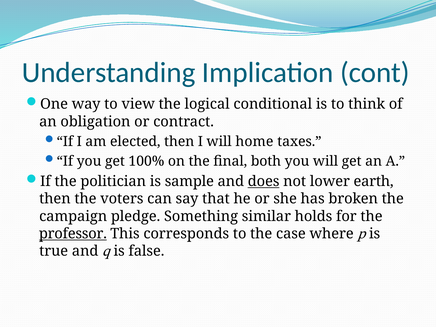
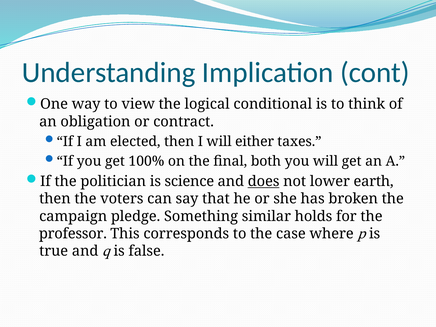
home: home -> either (255, 142)
sample: sample -> science (189, 181)
professor underline: present -> none (73, 234)
